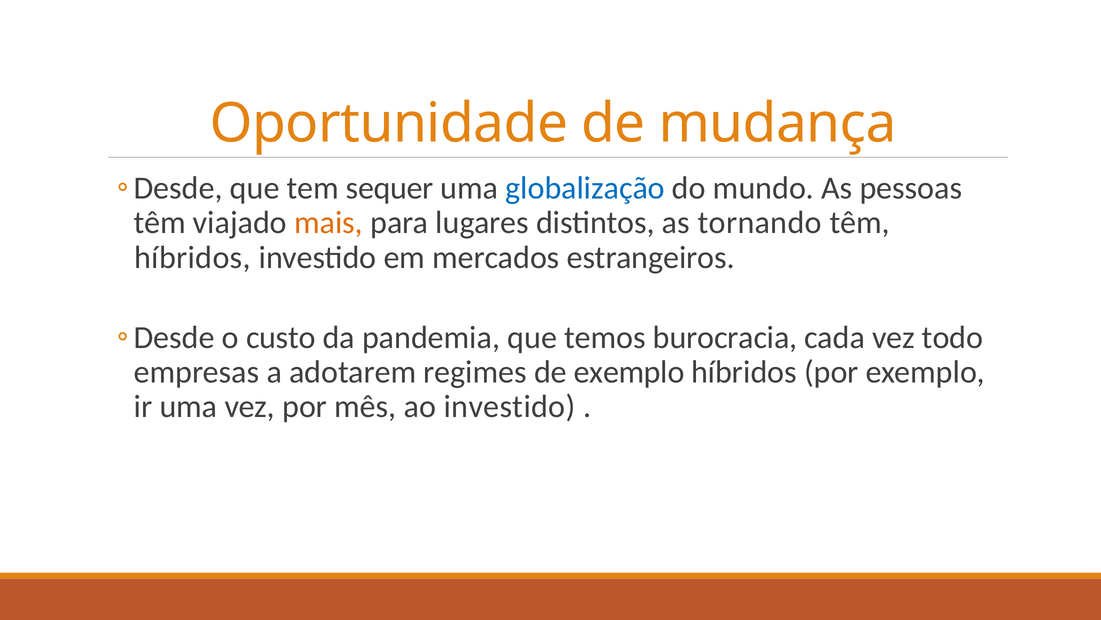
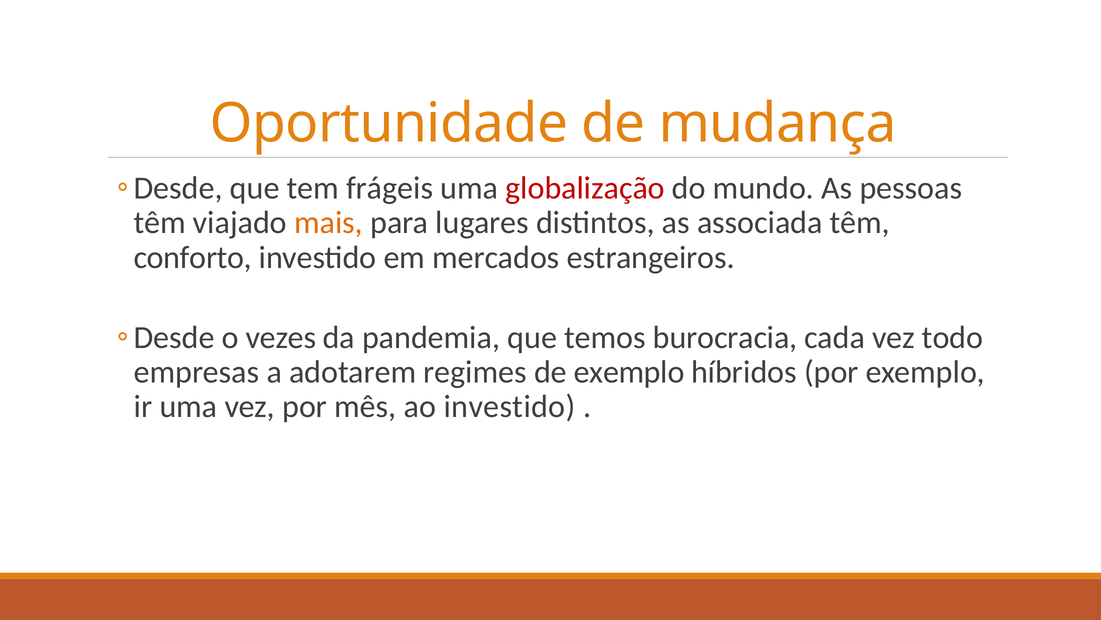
sequer: sequer -> frágeis (390, 188)
globalização colour: blue -> red (585, 188)
tornando: tornando -> associada (760, 223)
híbridos: híbridos -> conforto (193, 257)
custo: custo -> vezes (281, 337)
